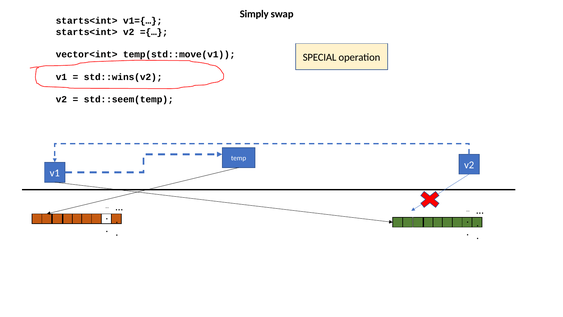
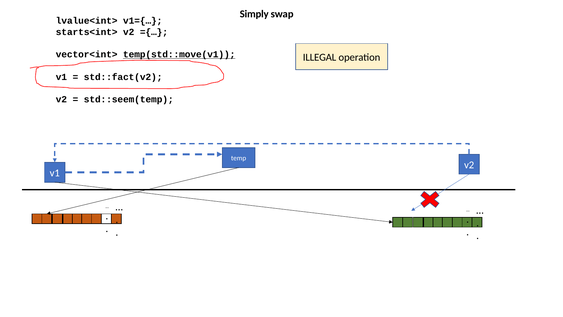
starts<int>: starts<int> -> lvalue<int> (87, 21)
temp(std::move(v1 underline: none -> present (179, 54)
SPECIAL: SPECIAL -> ILLEGAL (320, 57)
std::wins(v2: std::wins(v2 -> std::fact(v2 (123, 77)
